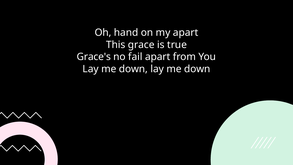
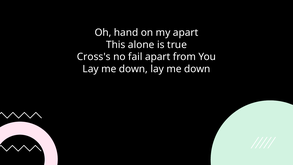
grace: grace -> alone (141, 45)
Grace's: Grace's -> Cross's (94, 57)
